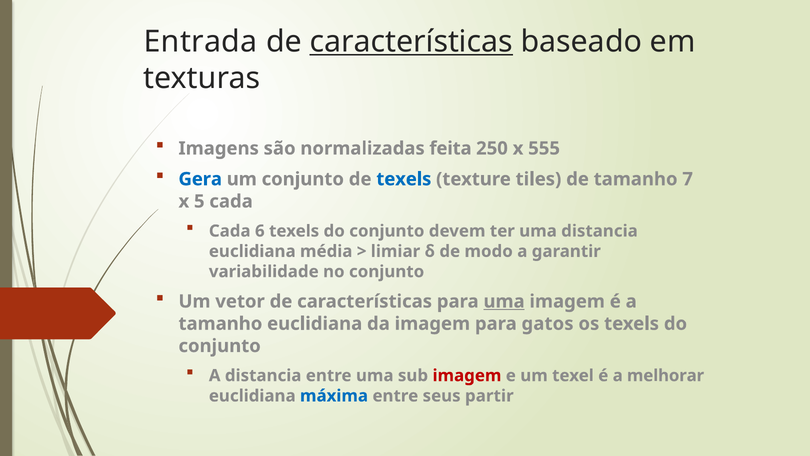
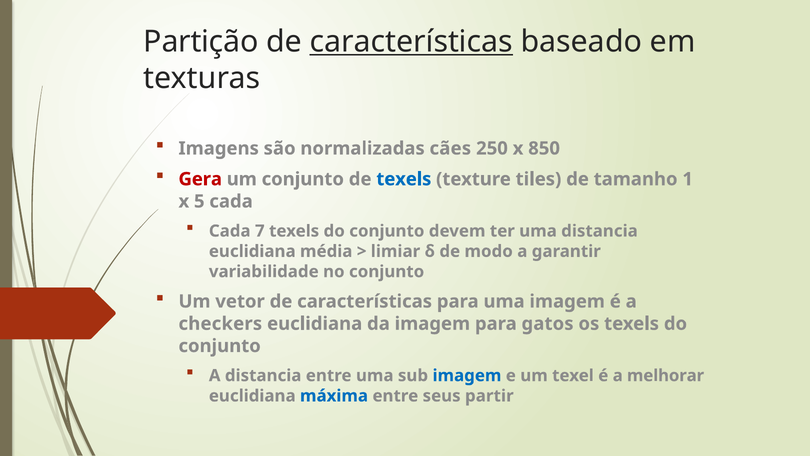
Entrada: Entrada -> Partição (201, 42)
feita: feita -> cães (450, 148)
555: 555 -> 850 (544, 148)
Gera colour: blue -> red (200, 179)
7: 7 -> 1 (688, 179)
6: 6 -> 7 (260, 231)
uma underline: present -> none (504, 301)
tamanho: tamanho -> checkers (220, 323)
imagem colour: red -> blue (467, 375)
